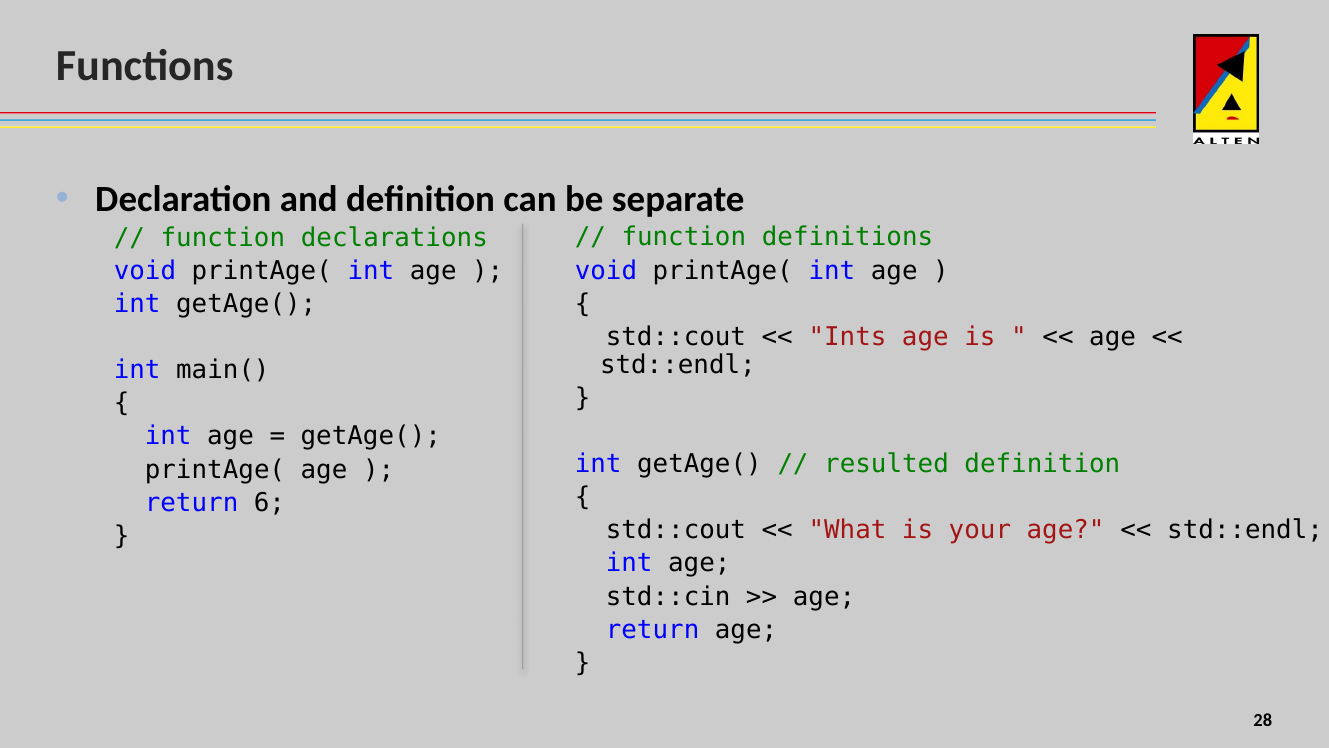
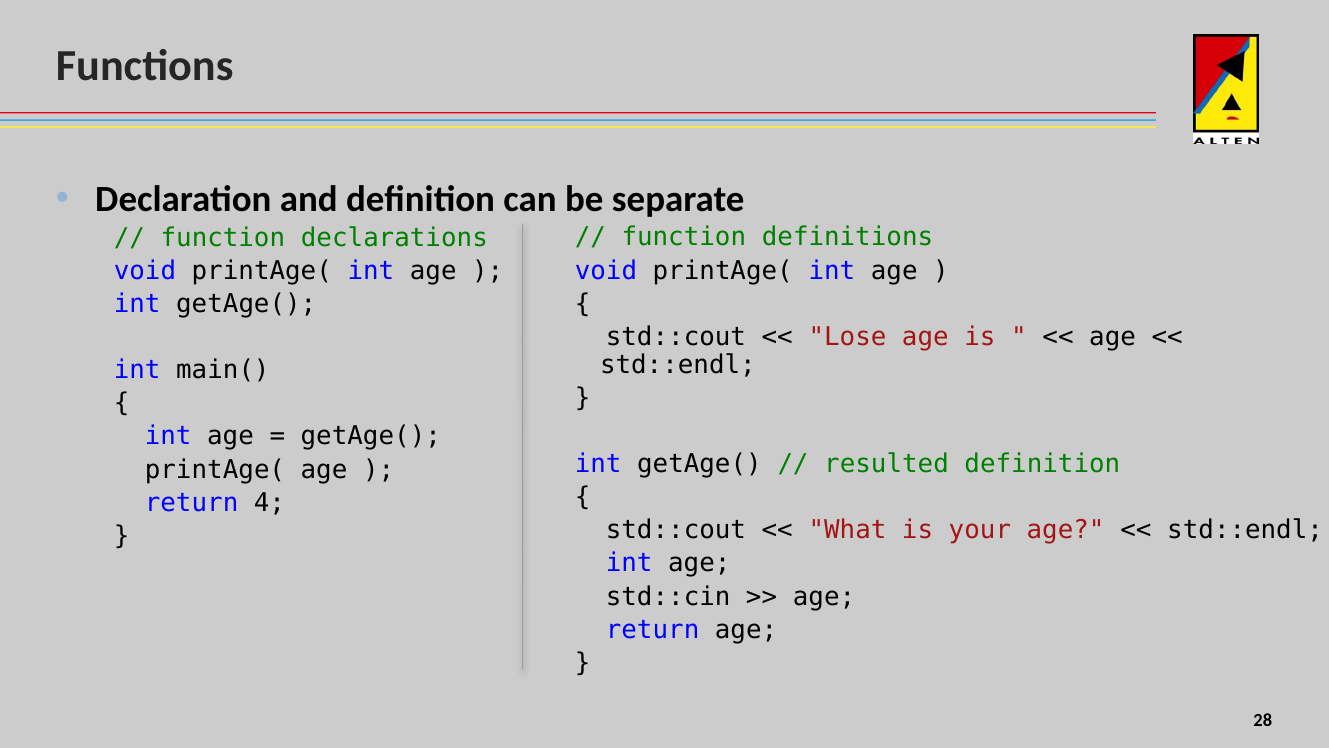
Ints: Ints -> Lose (847, 337)
6: 6 -> 4 (269, 503)
